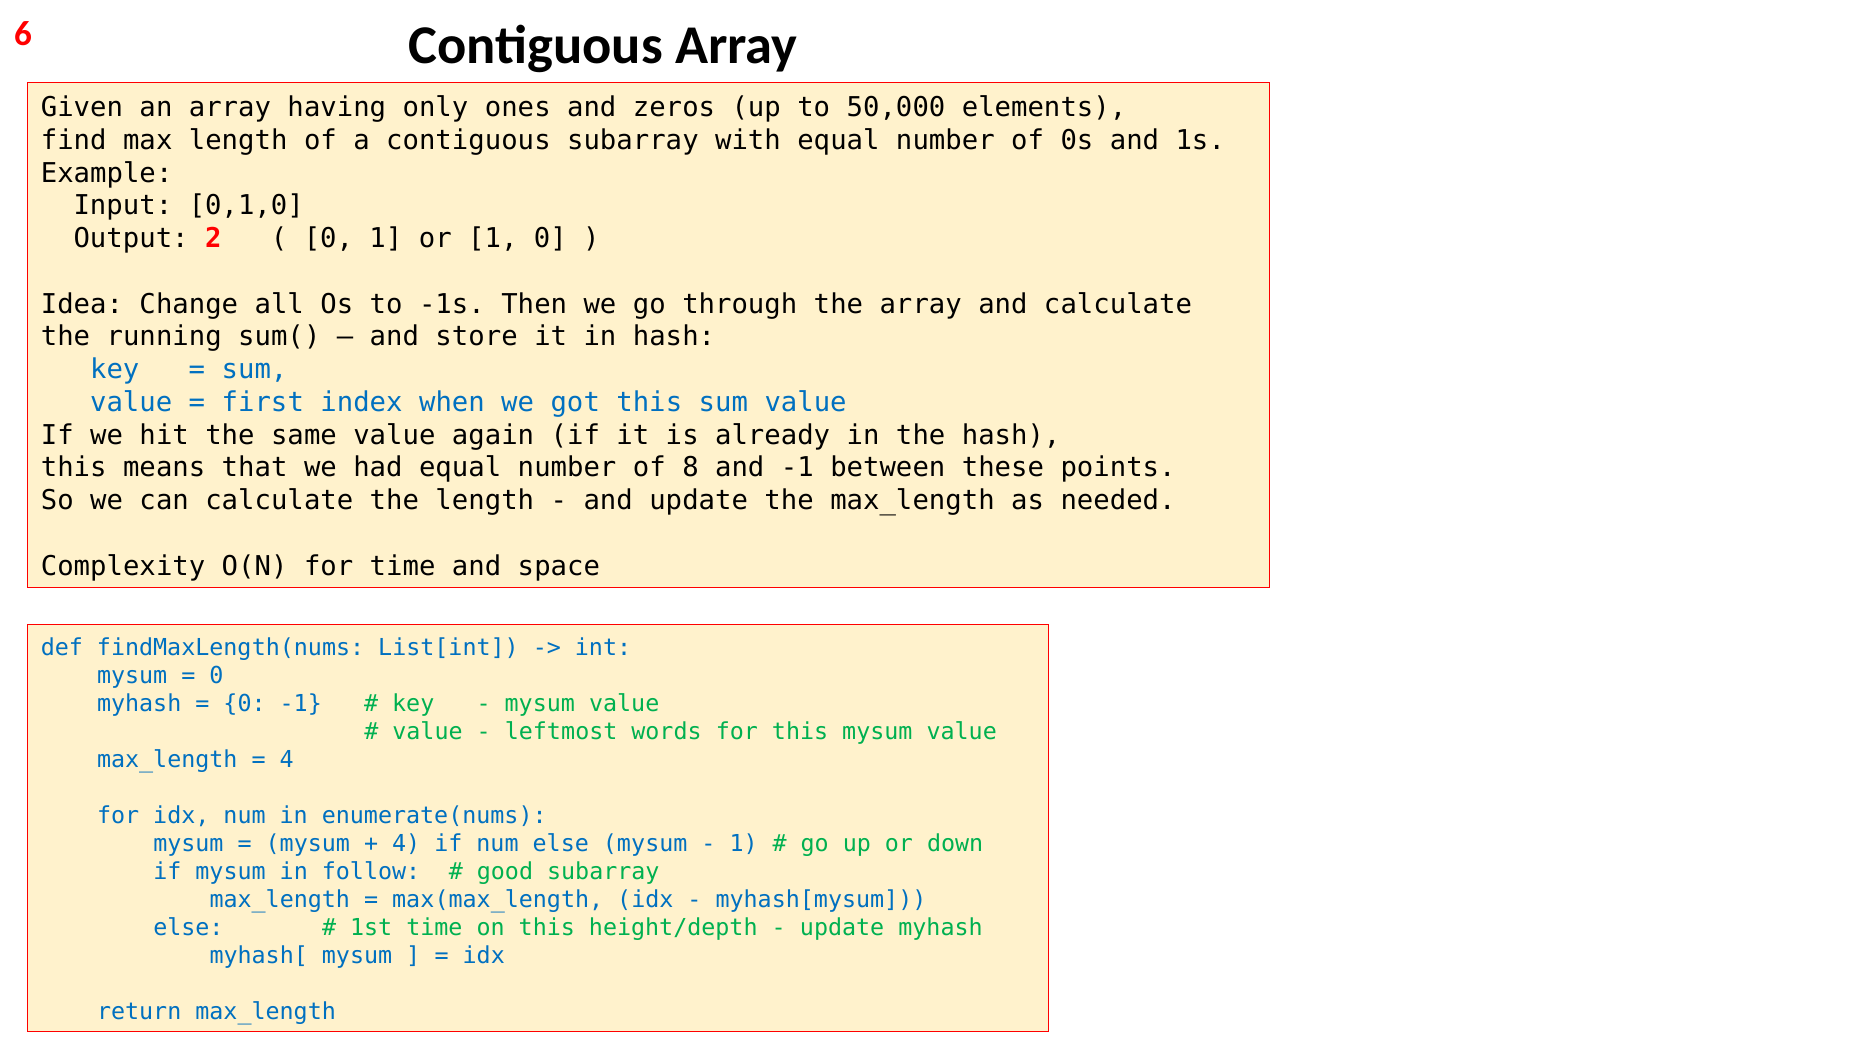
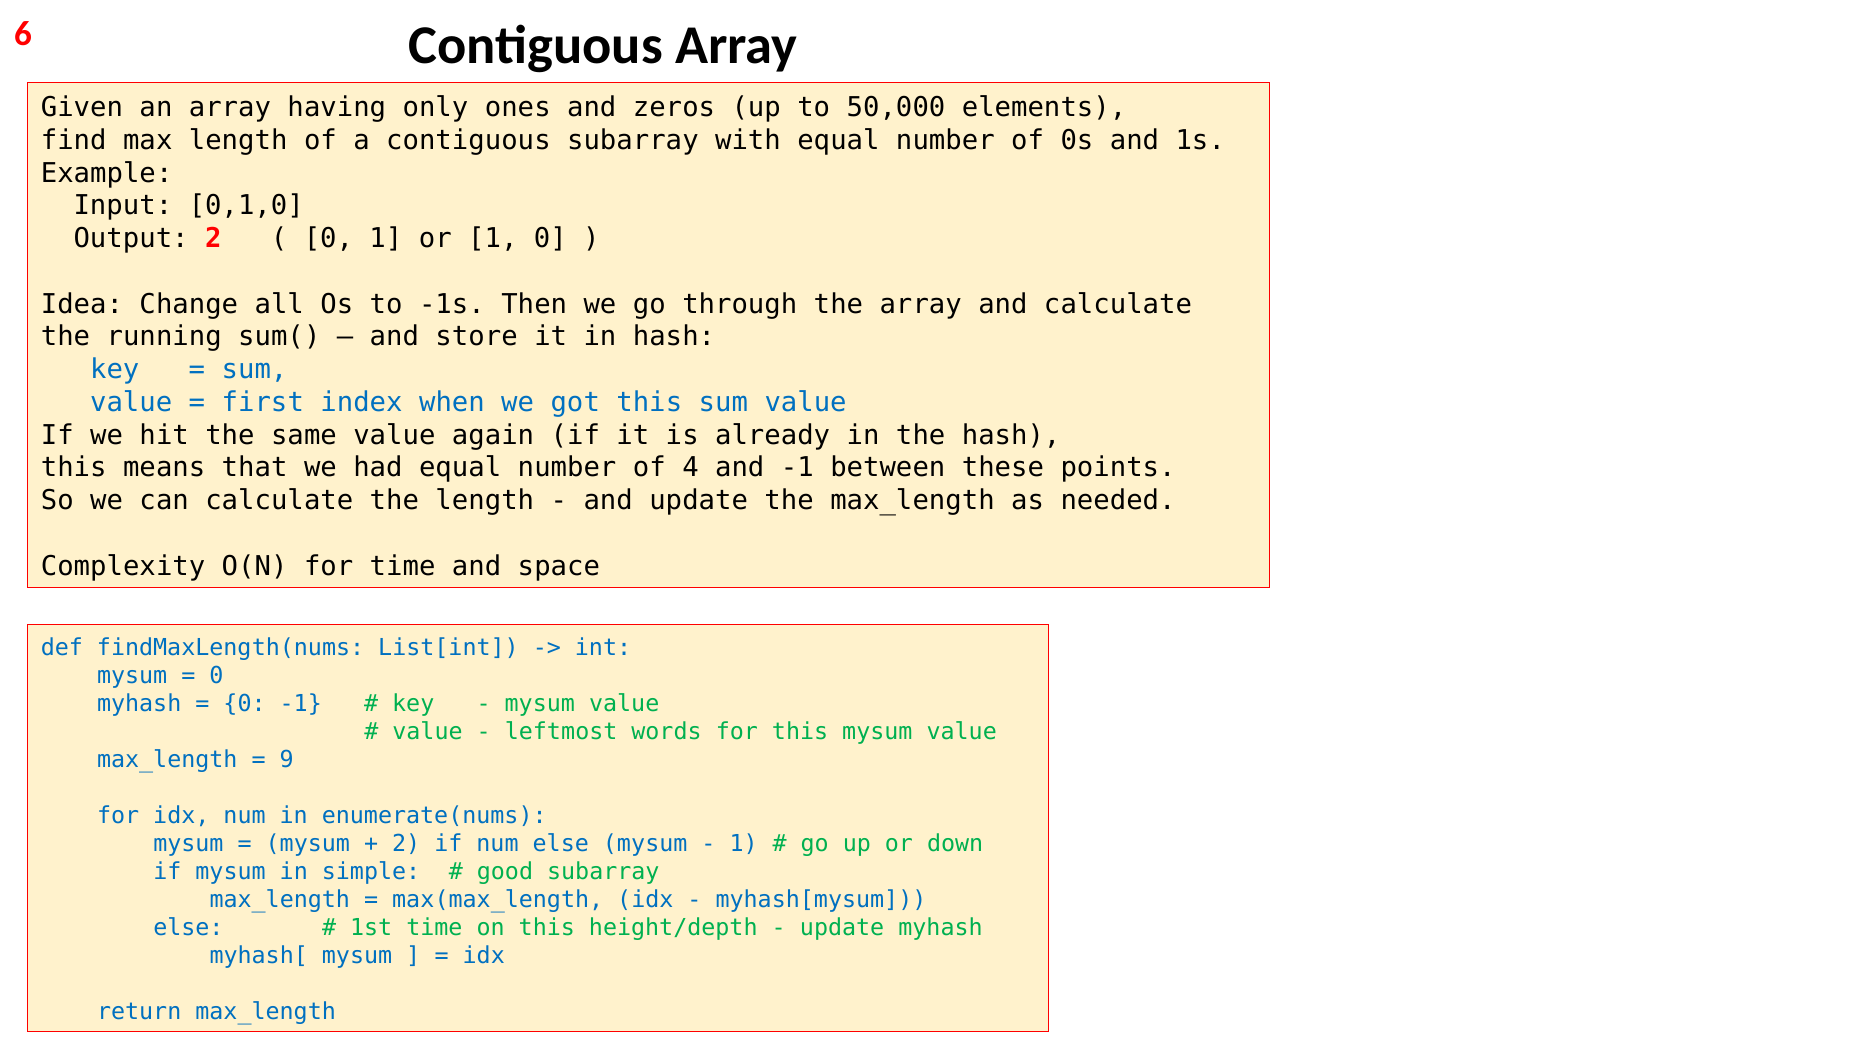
8: 8 -> 4 (691, 468)
4: 4 -> 9 (287, 759)
4: 4 -> 2 (406, 844)
follow: follow -> simple (371, 872)
